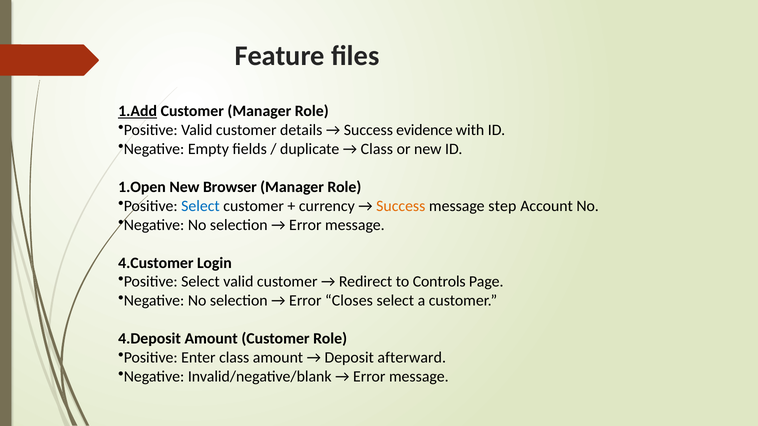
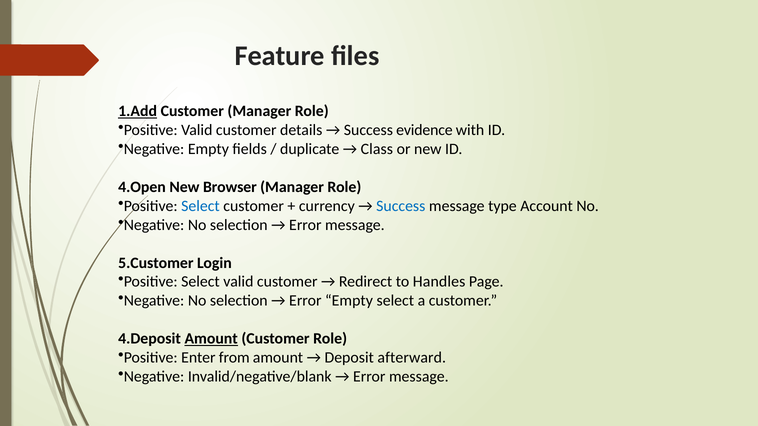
1.Open: 1.Open -> 4.Open (142, 187)
Success colour: orange -> blue (401, 206)
step: step -> type (502, 206)
4.Customer: 4.Customer -> 5.Customer (156, 263)
Controls: Controls -> Handles (439, 282)
Error Closes: Closes -> Empty (349, 301)
Amount underline: none -> present (211, 339)
Enter class: class -> from (234, 358)
